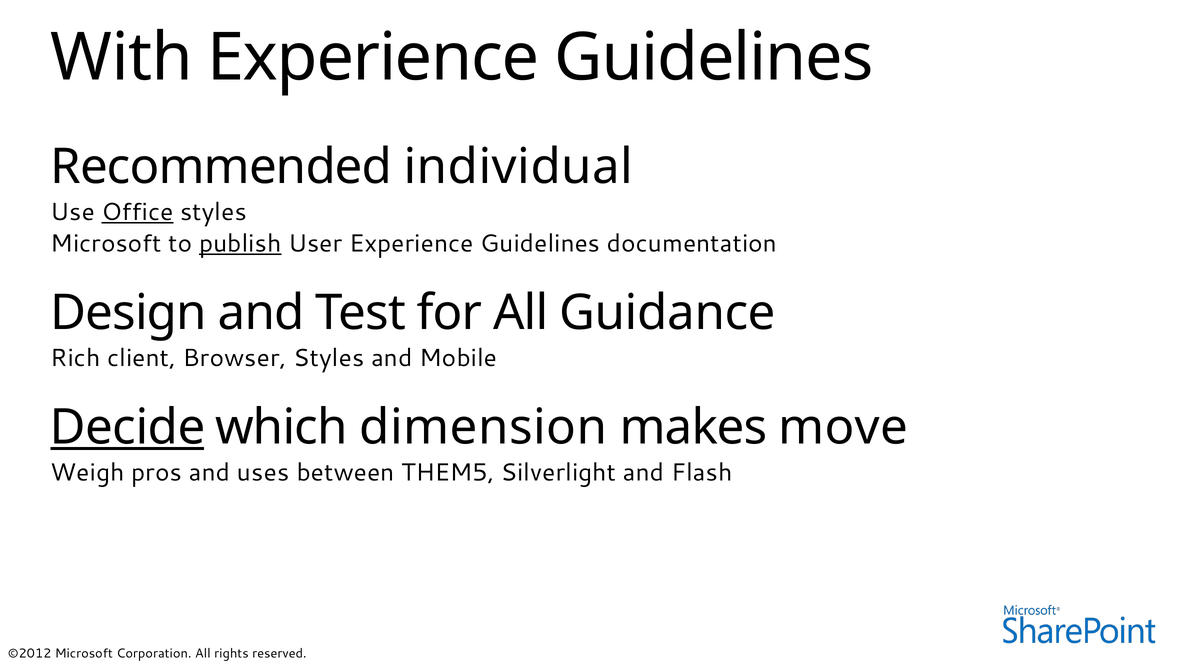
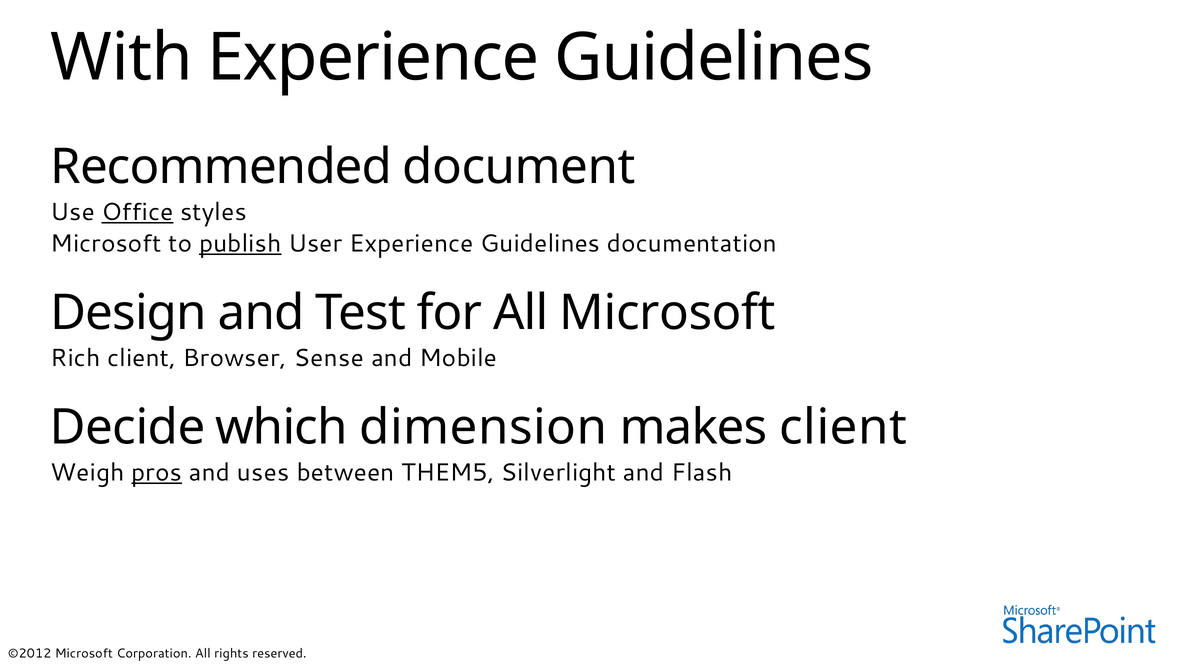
individual: individual -> document (519, 167)
All Guidance: Guidance -> Microsoft (668, 313)
Browser Styles: Styles -> Sense (329, 358)
Decide underline: present -> none (127, 427)
makes move: move -> client (843, 427)
pros underline: none -> present (157, 472)
